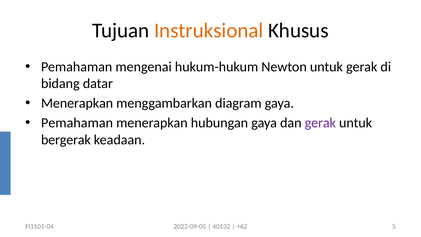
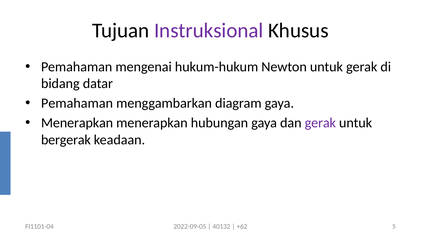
Instruksional colour: orange -> purple (209, 31)
Menerapkan: Menerapkan -> Pemahaman (77, 103)
Pemahaman: Pemahaman -> Menerapkan (77, 123)
